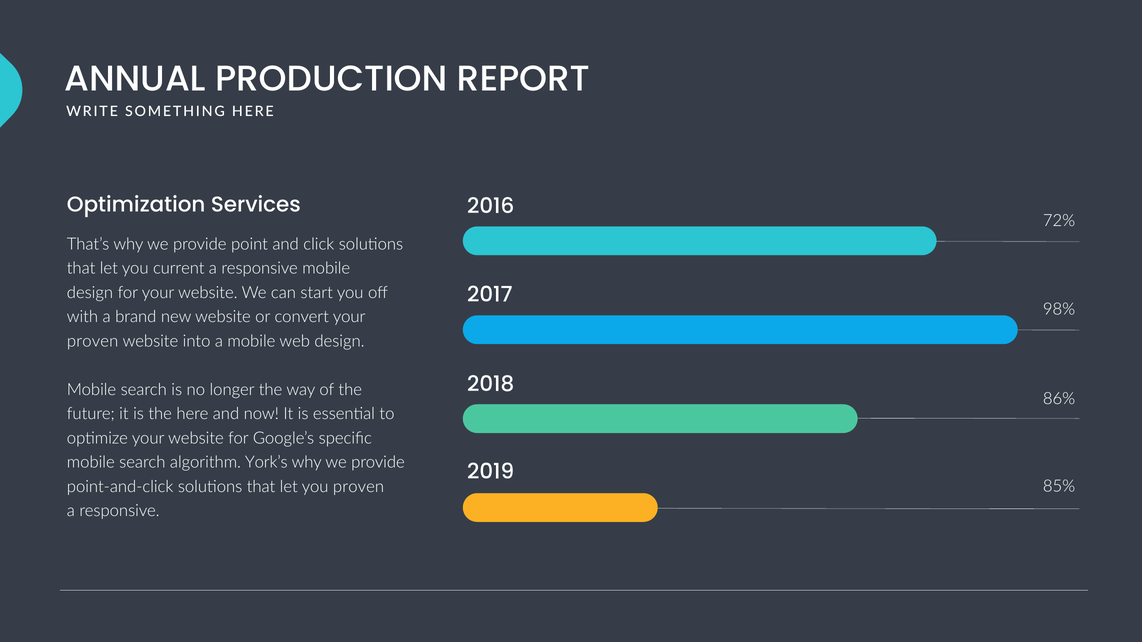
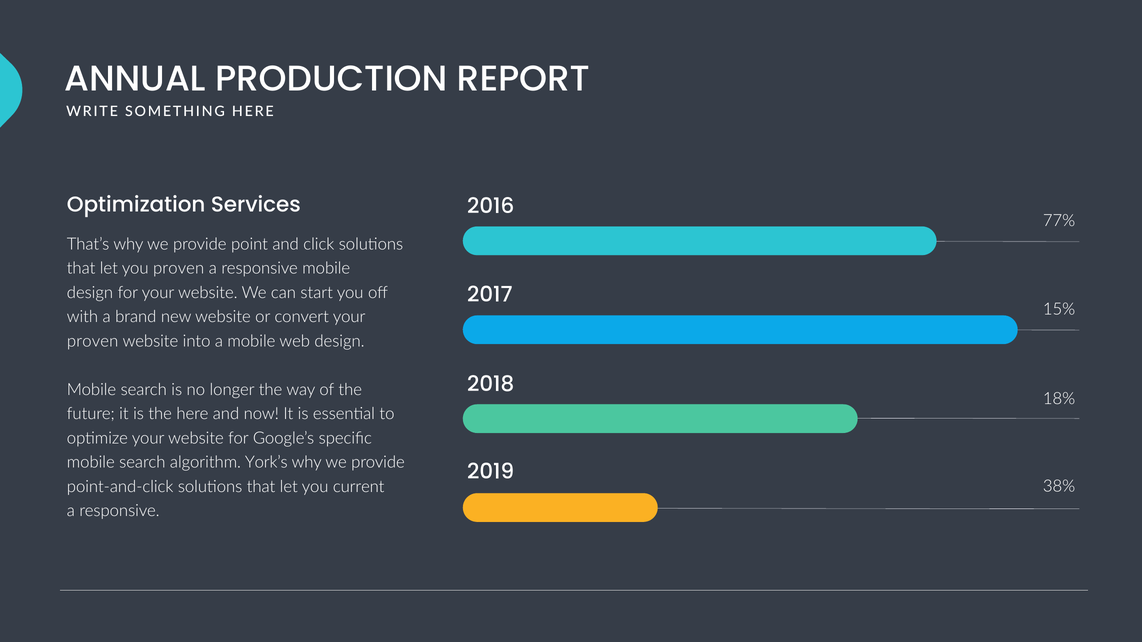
72%: 72% -> 77% (1059, 221)
you current: current -> proven (179, 269)
98%: 98% -> 15% (1059, 310)
86%: 86% -> 18% (1059, 399)
85%: 85% -> 38% (1059, 487)
you proven: proven -> current (359, 487)
